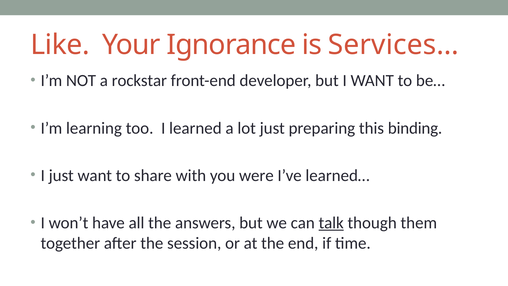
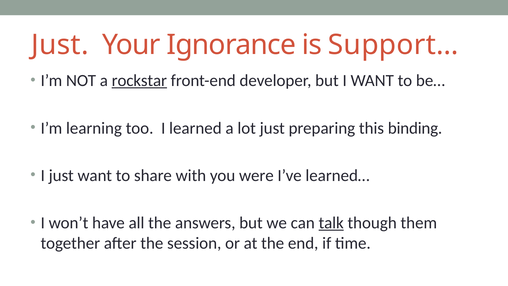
Like: Like -> Just (60, 45)
Services…: Services… -> Support… (393, 45)
rockstar underline: none -> present (139, 81)
